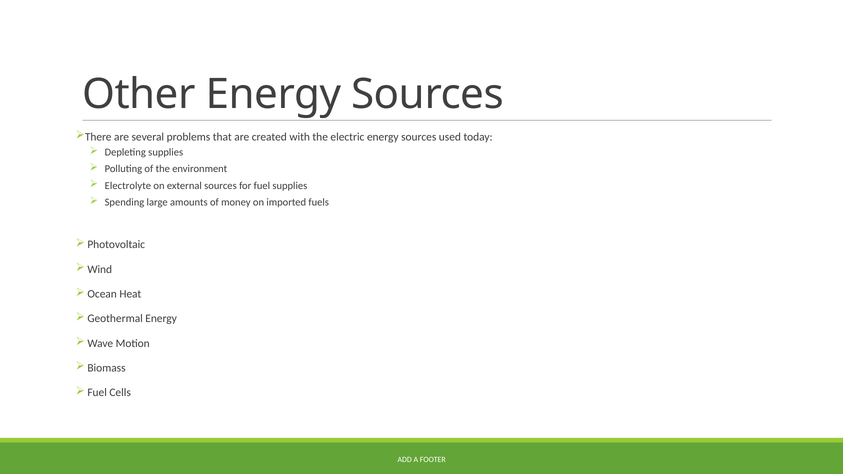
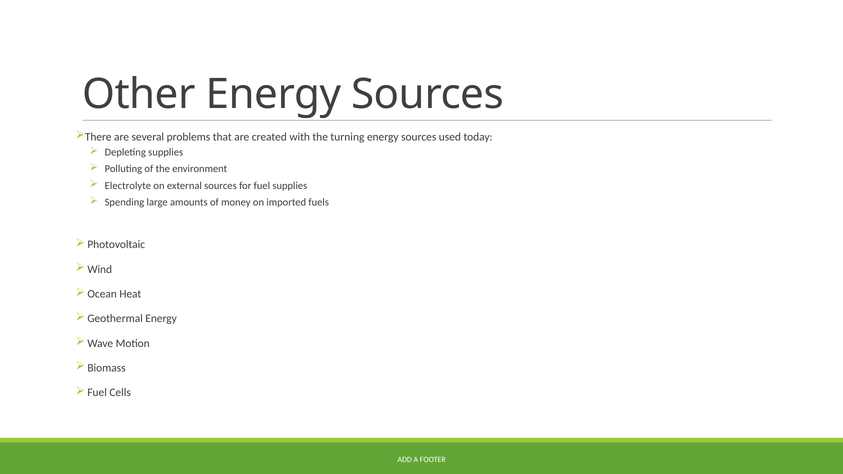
electric: electric -> turning (347, 137)
